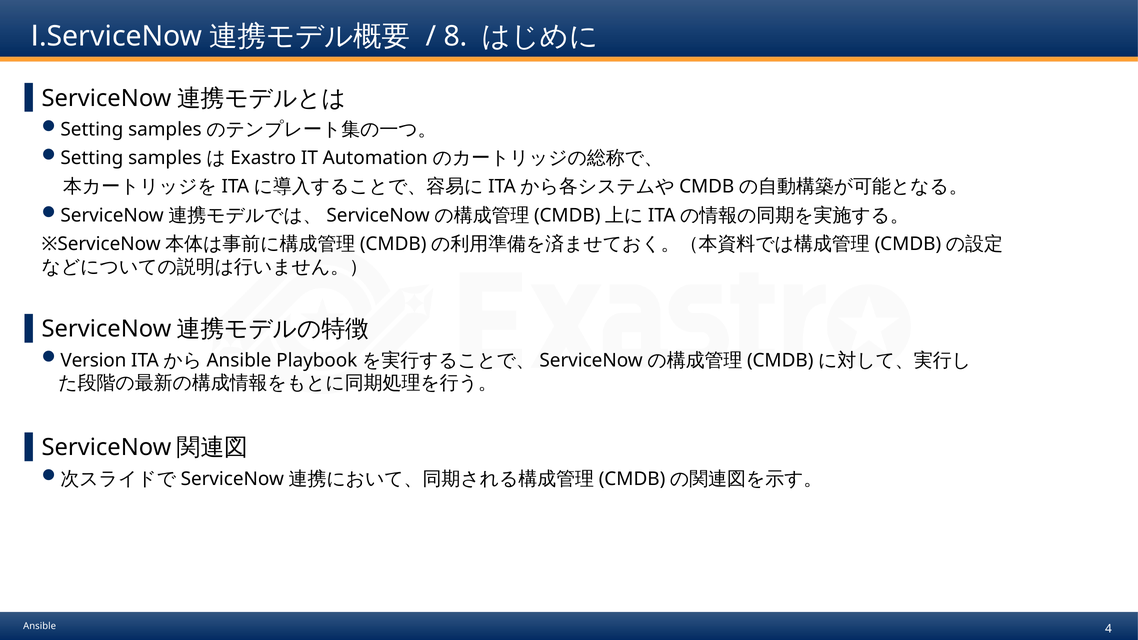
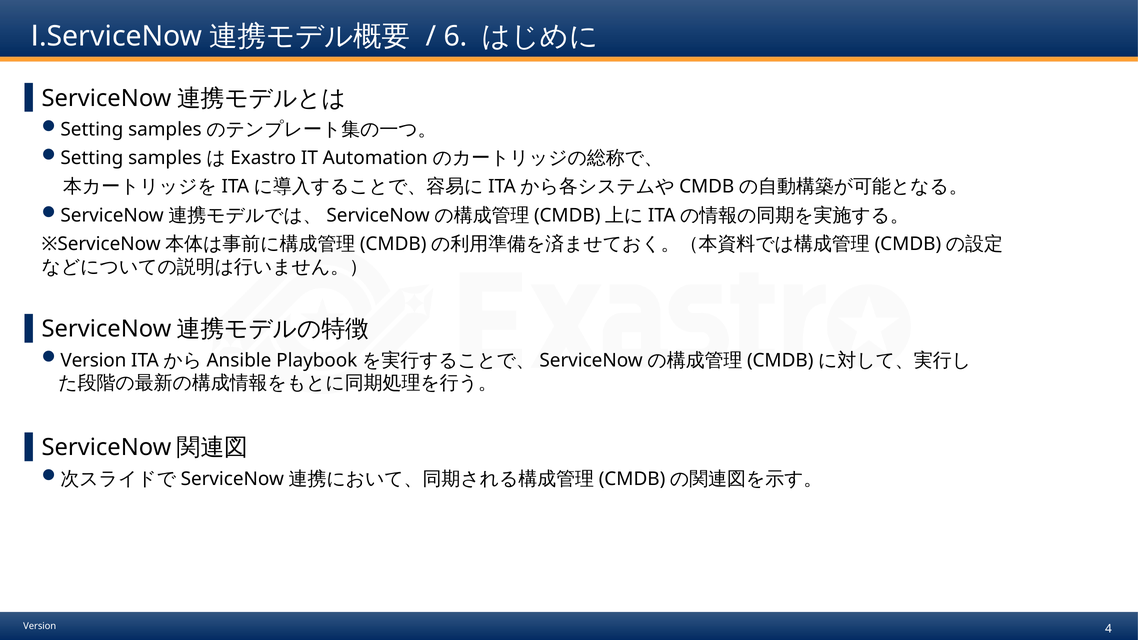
8: 8 -> 6 (456, 36)
Ansible: Ansible -> Version (40, 626)
